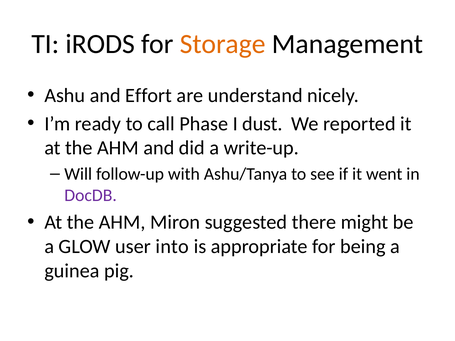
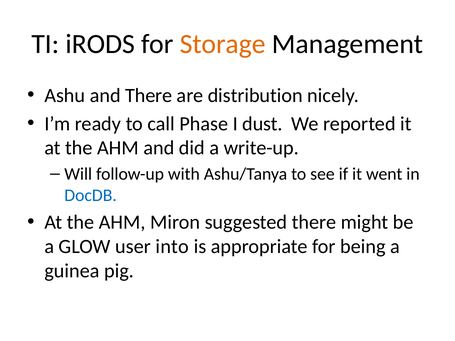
and Effort: Effort -> There (149, 95)
understand: understand -> distribution (255, 95)
DocDB colour: purple -> blue (91, 195)
